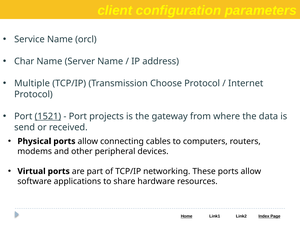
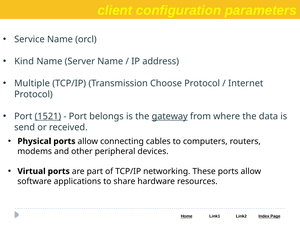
Char: Char -> Kind (24, 61)
projects: projects -> belongs (106, 116)
gateway underline: none -> present (170, 116)
